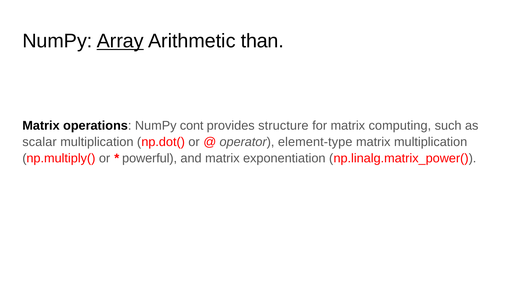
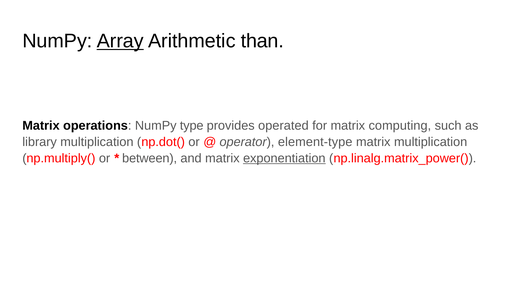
cont: cont -> type (192, 126)
structure: structure -> operated (283, 126)
scalar: scalar -> library (40, 142)
powerful: powerful -> between (150, 158)
exponentiation underline: none -> present (284, 158)
